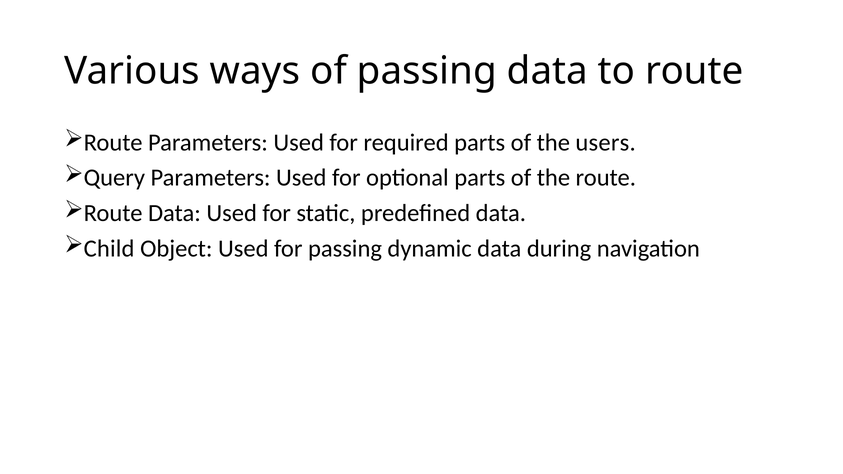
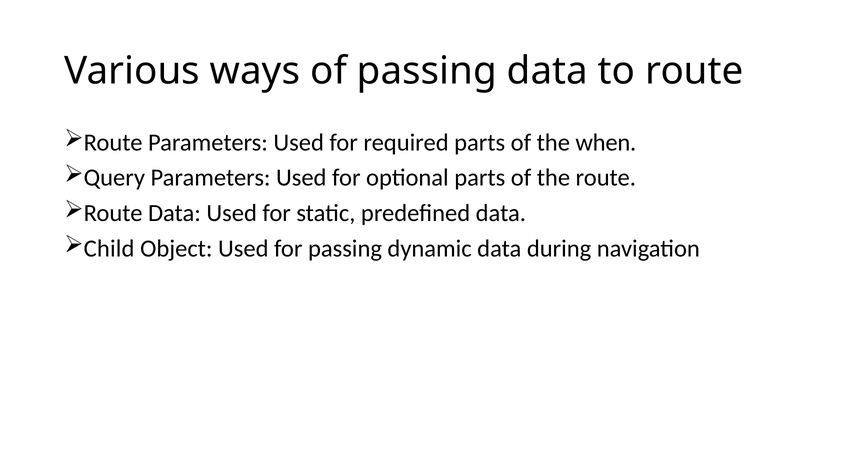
users: users -> when (606, 143)
